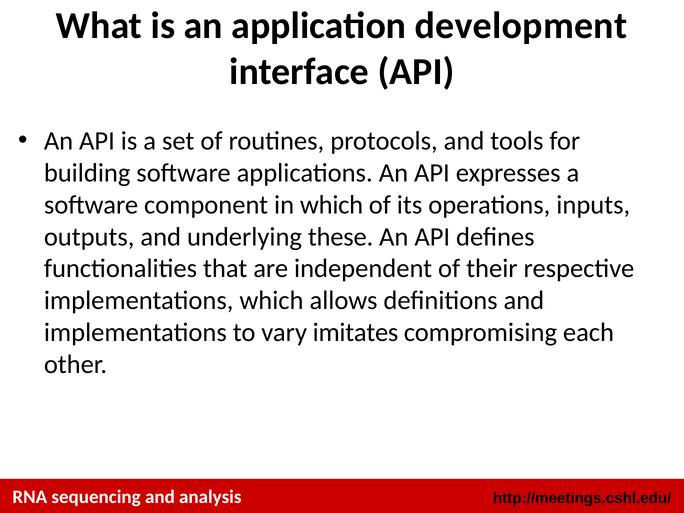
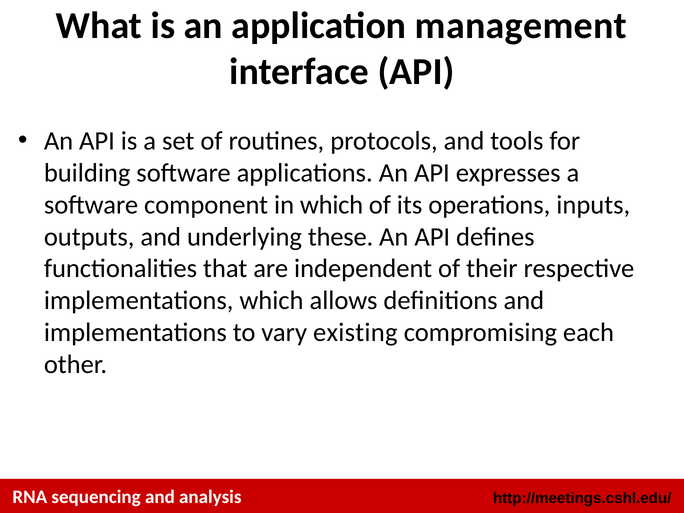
development: development -> management (521, 26)
imitates: imitates -> existing (355, 333)
